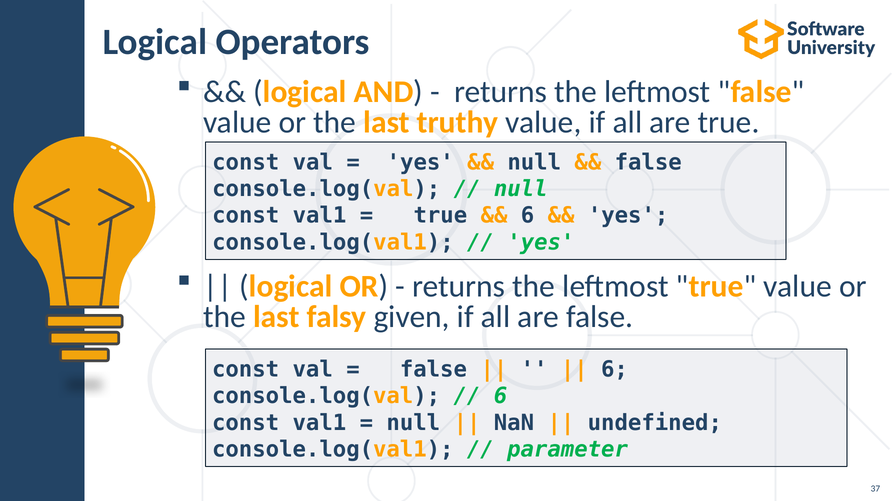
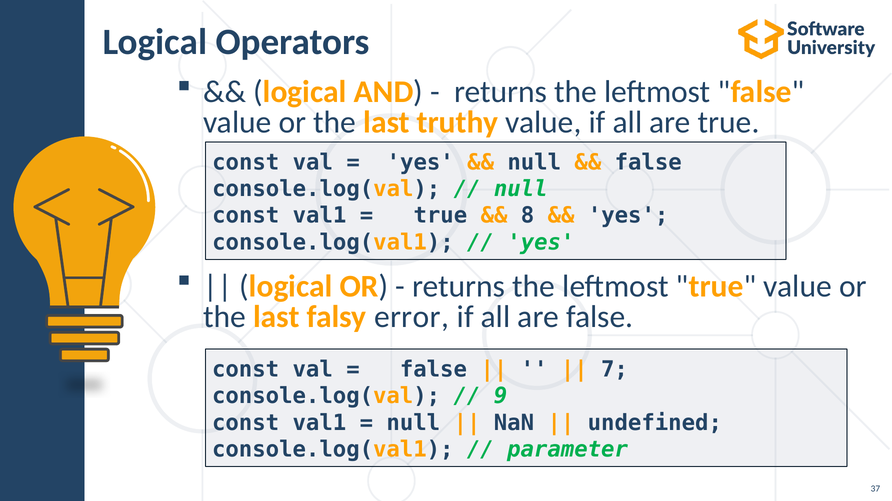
6: 6 -> 8 (528, 216)
given: given -> error (412, 317)
6: 6 -> 7 (614, 370)
6: 6 -> 9 (500, 397)
